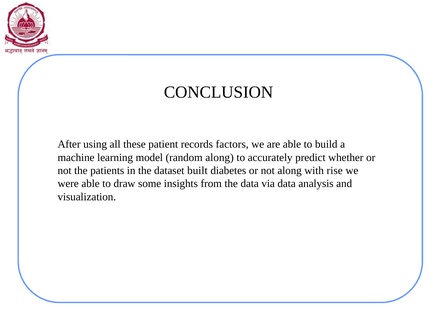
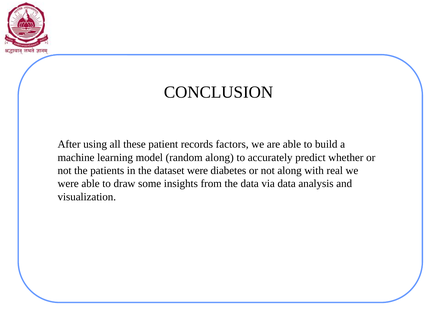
dataset built: built -> were (198, 170)
rise: rise -> real (335, 170)
